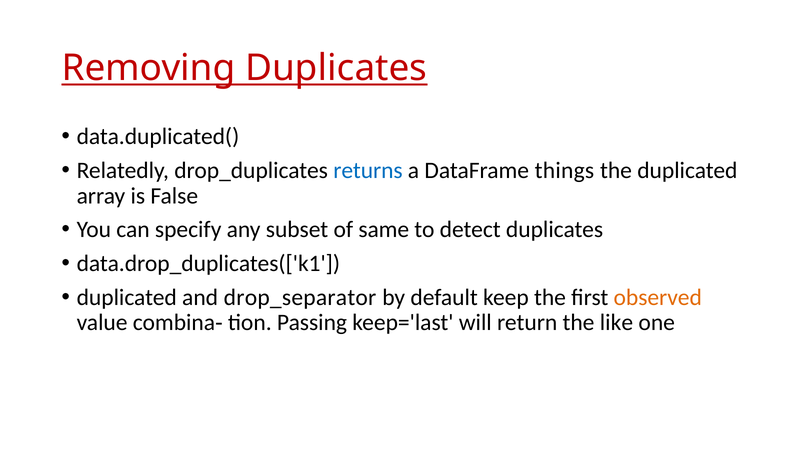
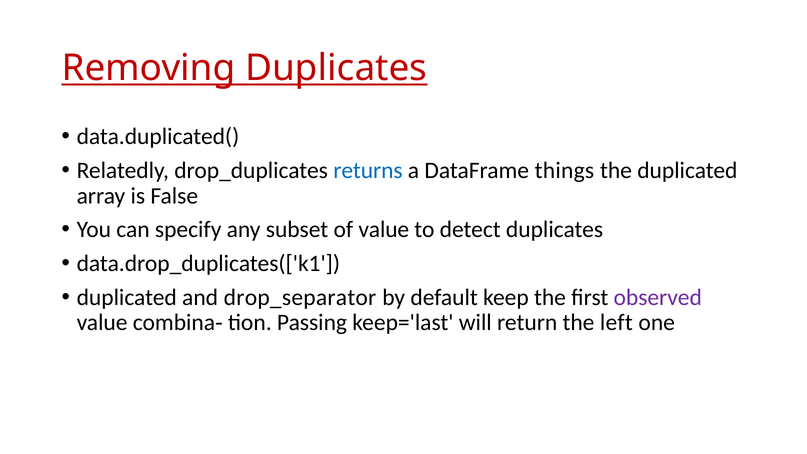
of same: same -> value (384, 230)
observed colour: orange -> purple (658, 297)
like: like -> left (616, 323)
